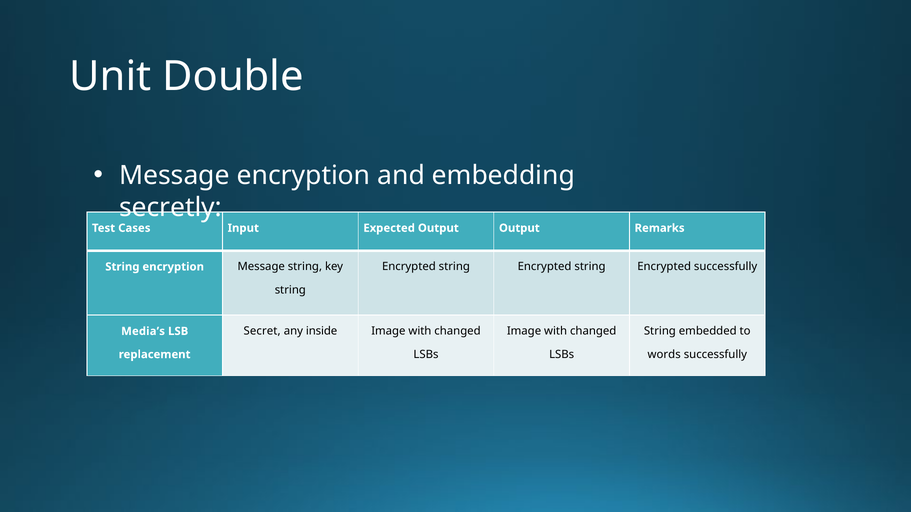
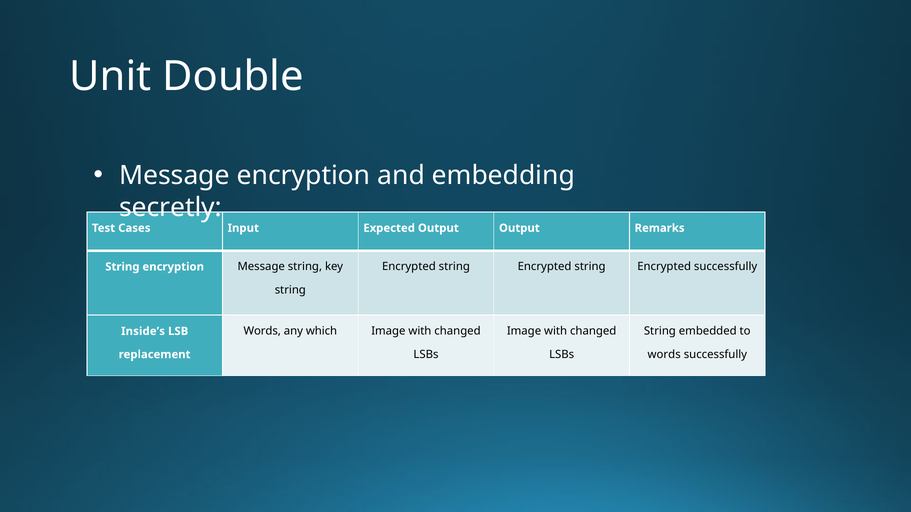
Secret: Secret -> Words (262, 331)
inside: inside -> which (322, 331)
Media’s: Media’s -> Inside’s (143, 331)
